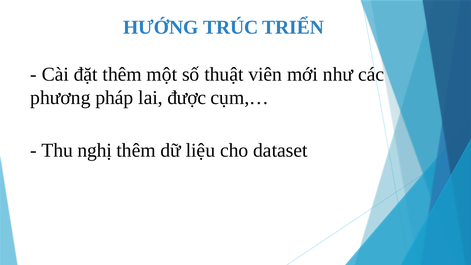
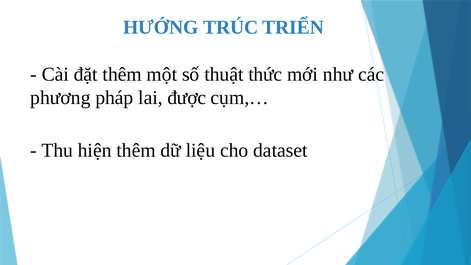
viên: viên -> thức (265, 74)
nghị: nghị -> hiện (95, 150)
